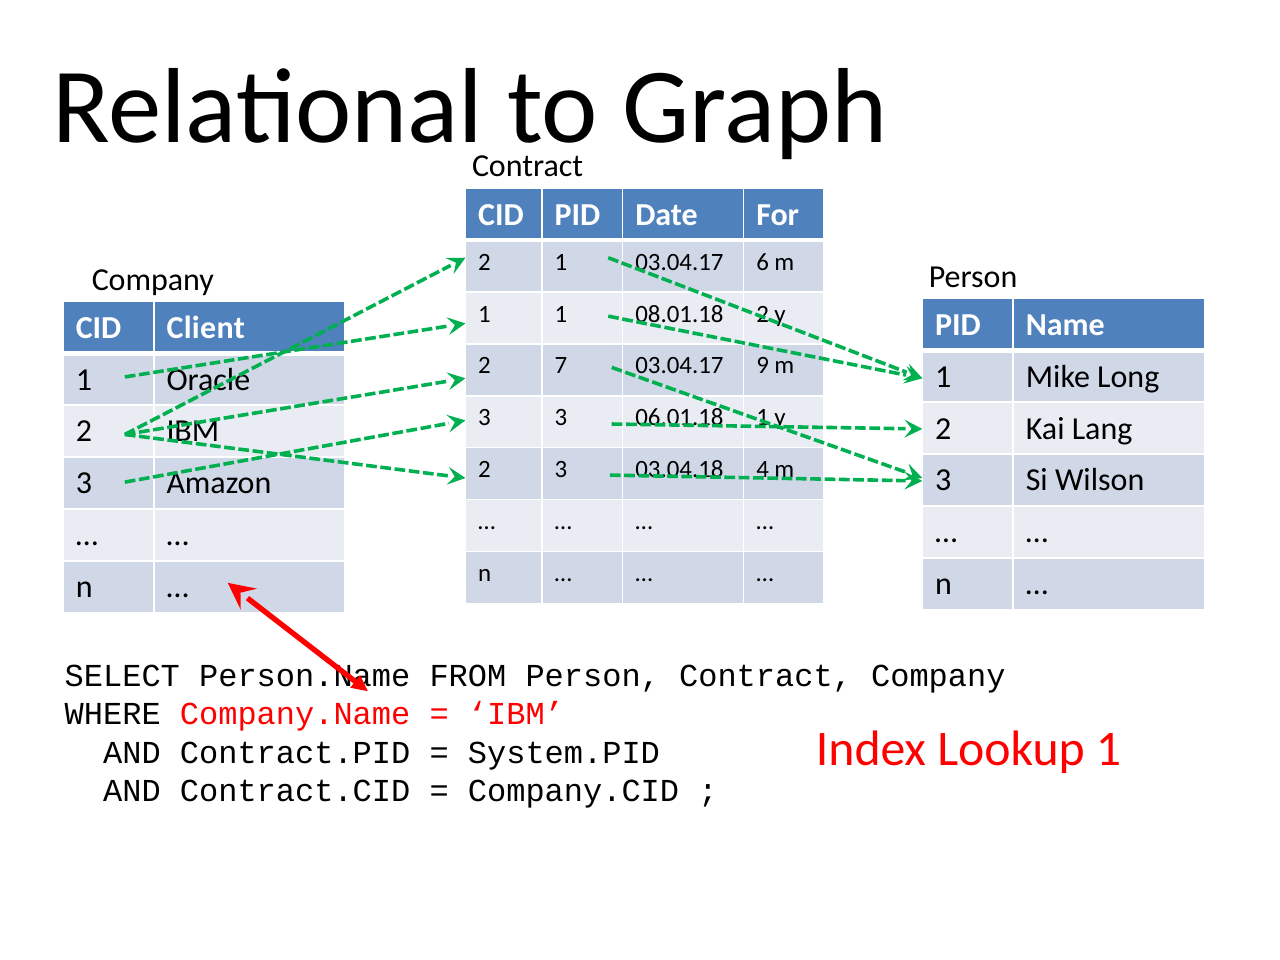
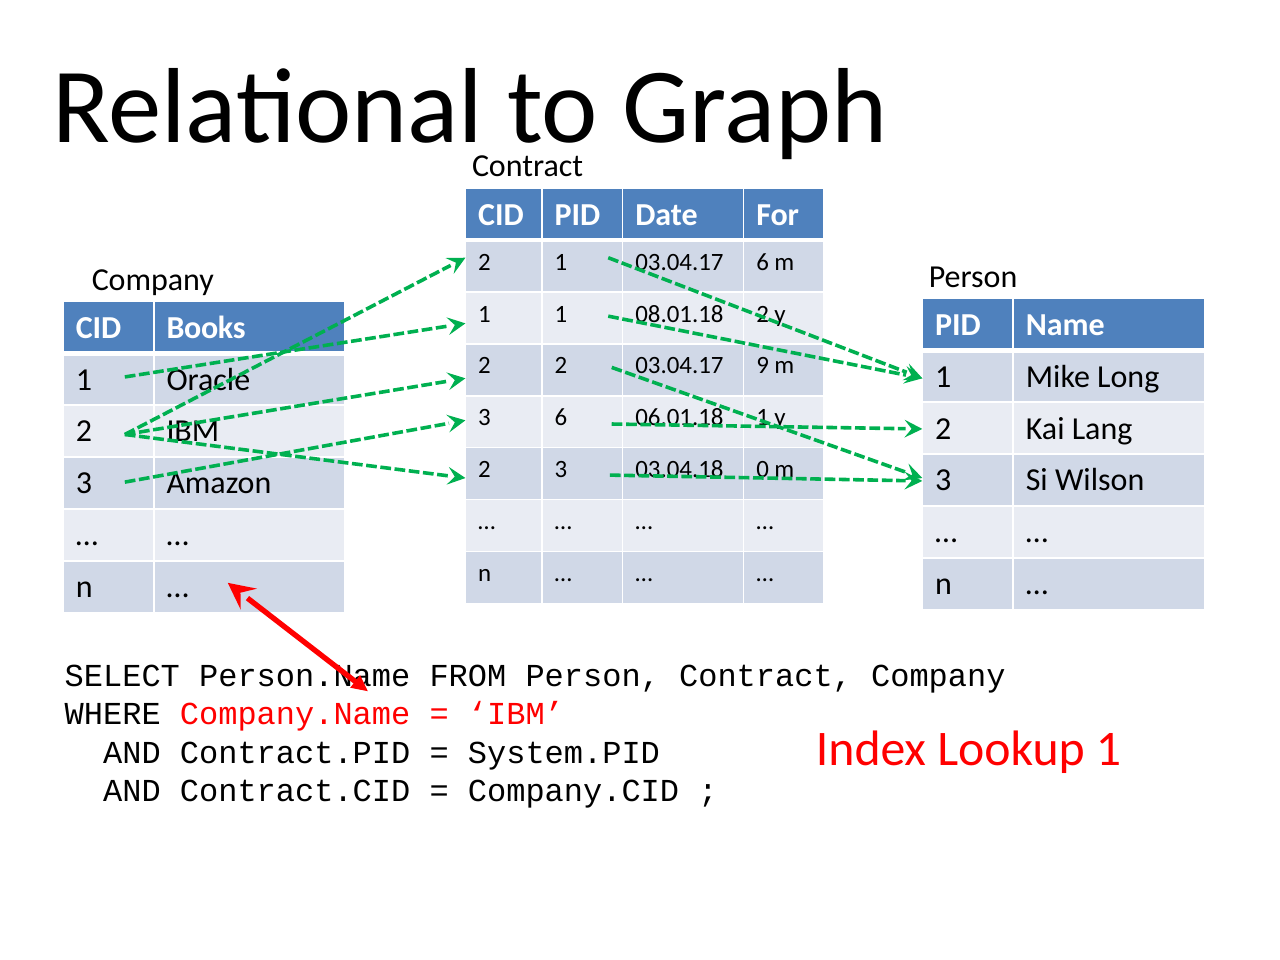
Client: Client -> Books (206, 328)
2 7: 7 -> 2 (561, 366)
3 3: 3 -> 6 (561, 418)
4: 4 -> 0 (763, 470)
